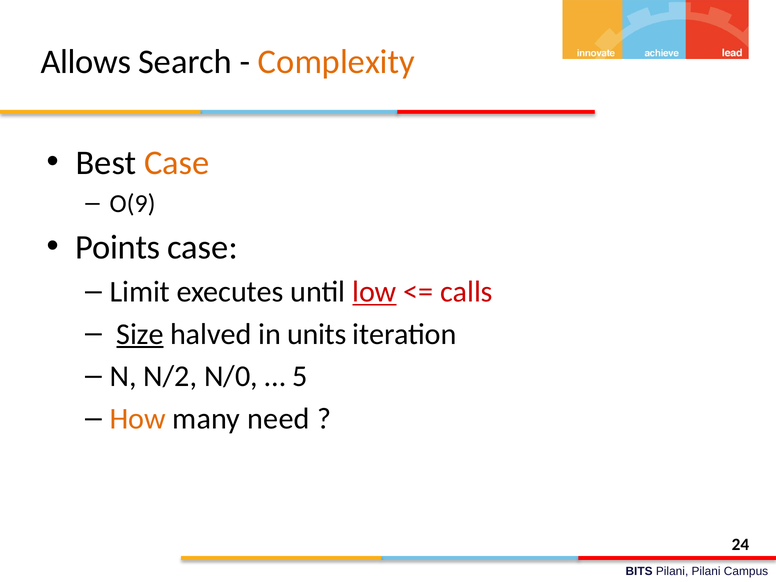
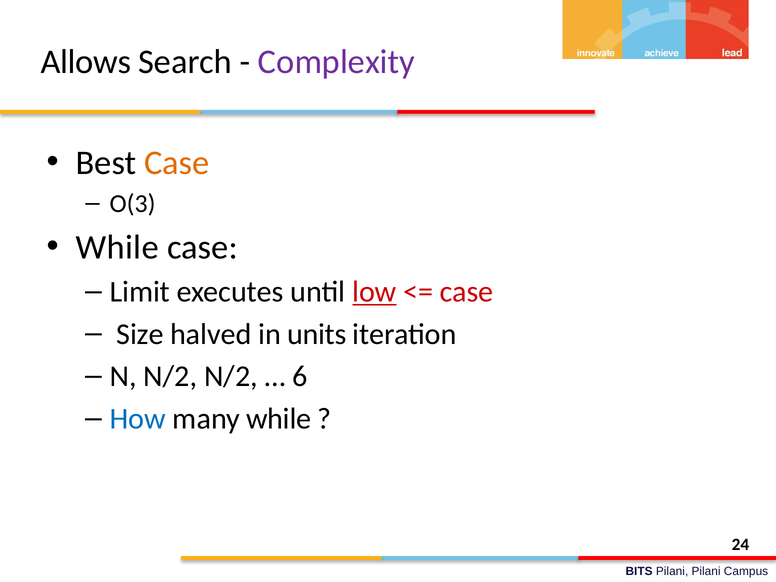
Complexity colour: orange -> purple (336, 62)
O(9: O(9 -> O(3 (133, 204)
Points: Points -> While (117, 247)
calls: calls -> case (467, 292)
Size underline: present -> none (140, 334)
N/2 N/0: N/0 -> N/2 (231, 376)
5: 5 -> 6 (300, 376)
How colour: orange -> blue (138, 419)
many need: need -> while (279, 419)
